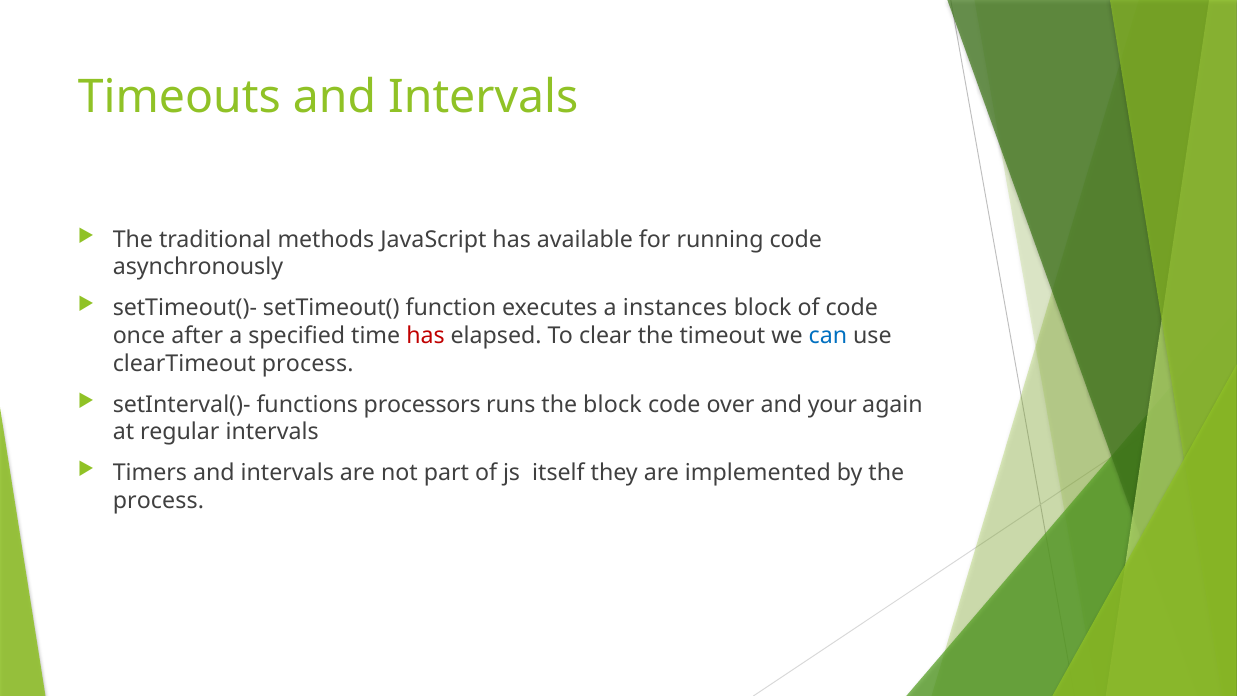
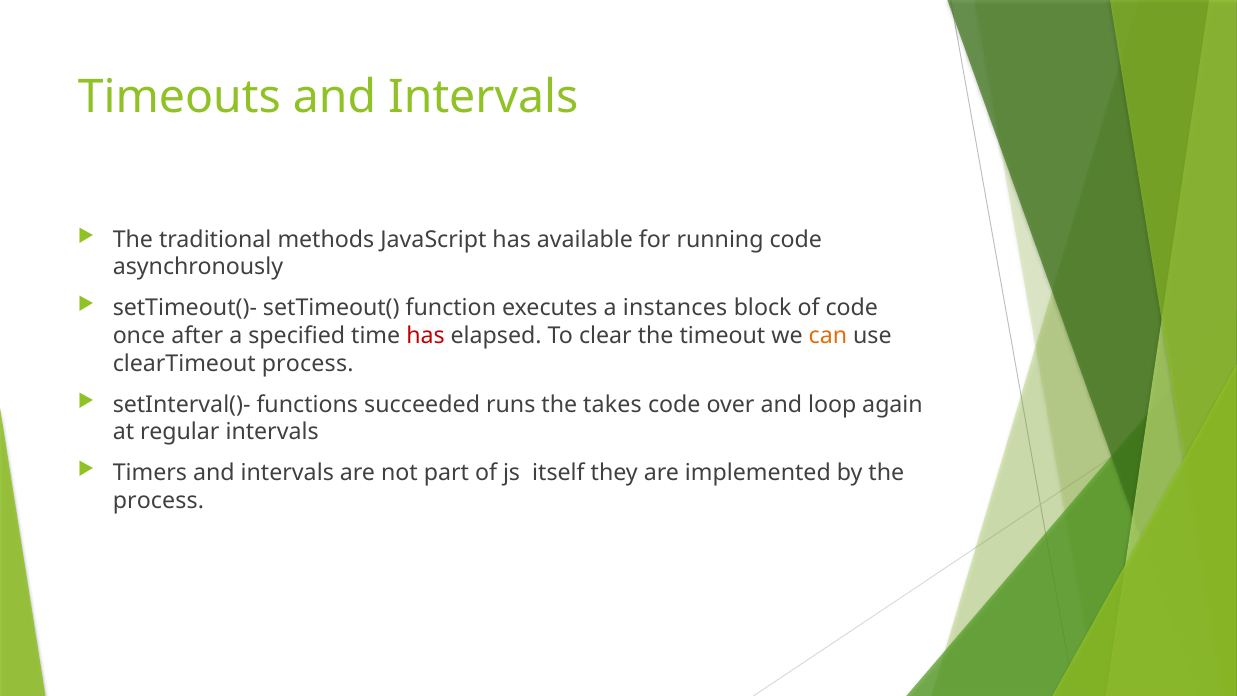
can colour: blue -> orange (828, 336)
processors: processors -> succeeded (422, 404)
the block: block -> takes (612, 404)
your: your -> loop (832, 404)
